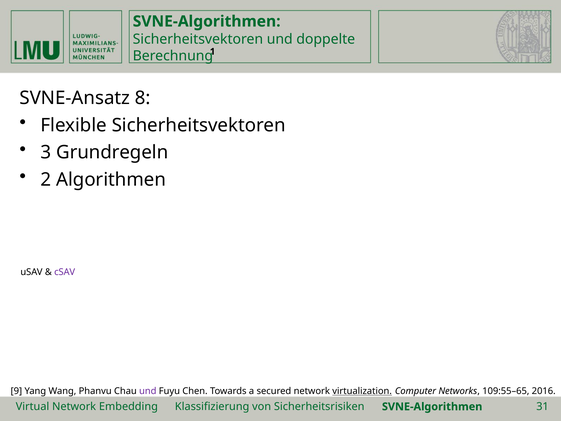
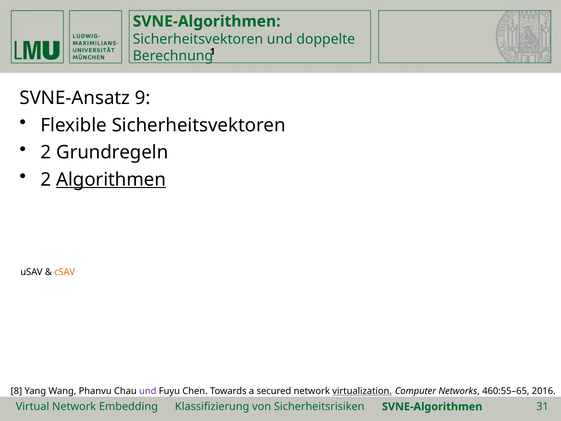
8: 8 -> 9 (143, 98)
3: 3 -> 2 (46, 152)
Algorithmen underline: none -> present (111, 179)
cSAV colour: purple -> orange (65, 272)
9: 9 -> 8 (16, 391)
109:55–65: 109:55–65 -> 460:55–65 (506, 391)
